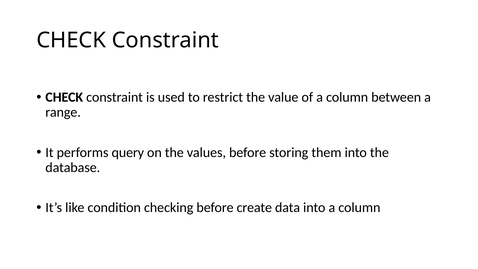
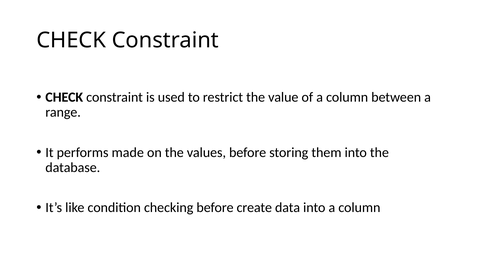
query: query -> made (128, 152)
